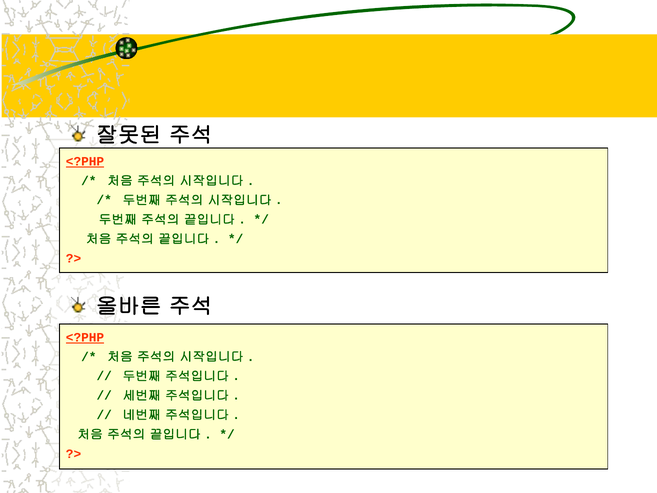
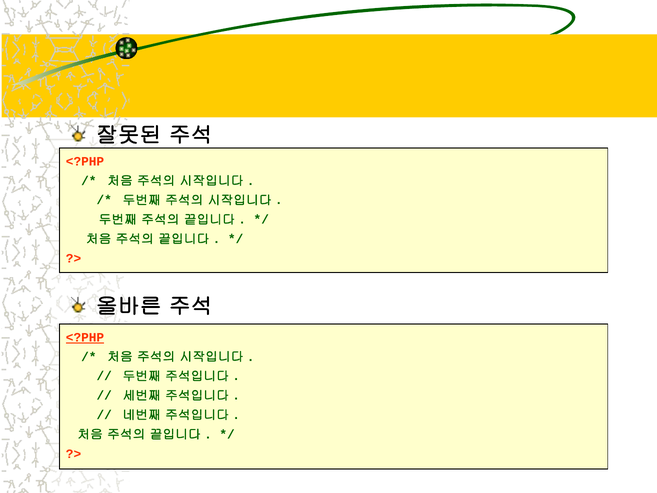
<?PHP underline: present -> none (85, 161)
